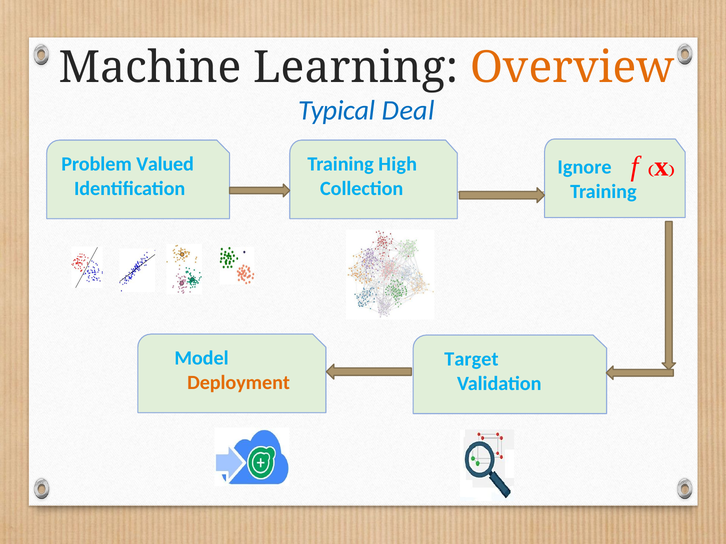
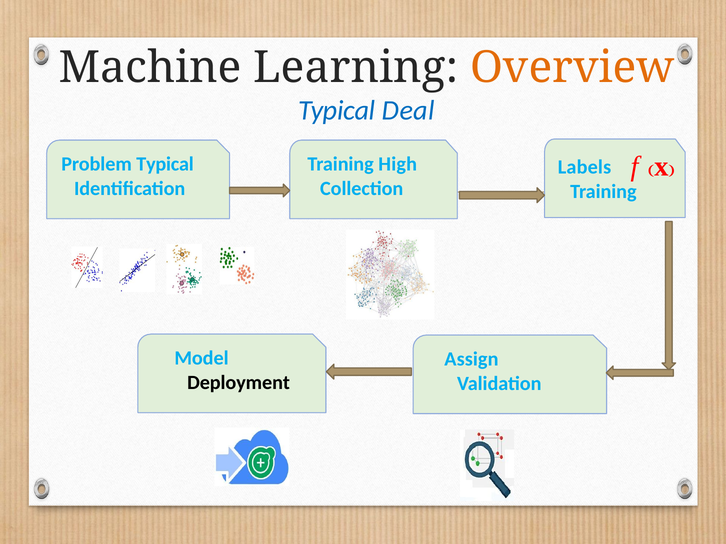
Problem Valued: Valued -> Typical (165, 164)
Ignore: Ignore -> Labels (584, 167)
Target: Target -> Assign (471, 360)
Deployment colour: orange -> black (239, 383)
